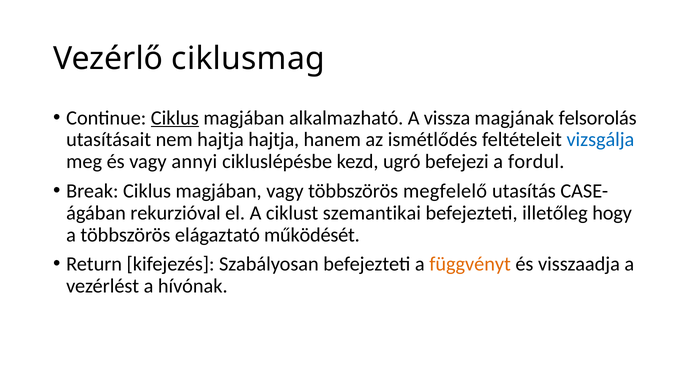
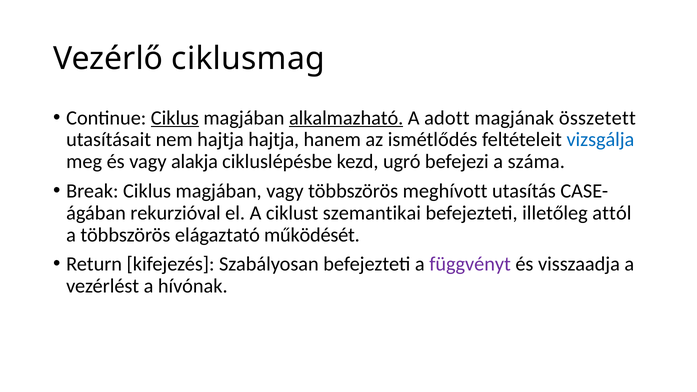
alkalmazható underline: none -> present (346, 118)
vissza: vissza -> adott (447, 118)
felsorolás: felsorolás -> összetett (597, 118)
annyi: annyi -> alakja (195, 162)
fordul: fordul -> száma (536, 162)
megfelelő: megfelelő -> meghívott (445, 191)
hogy: hogy -> attól (612, 213)
függvényt colour: orange -> purple (470, 264)
